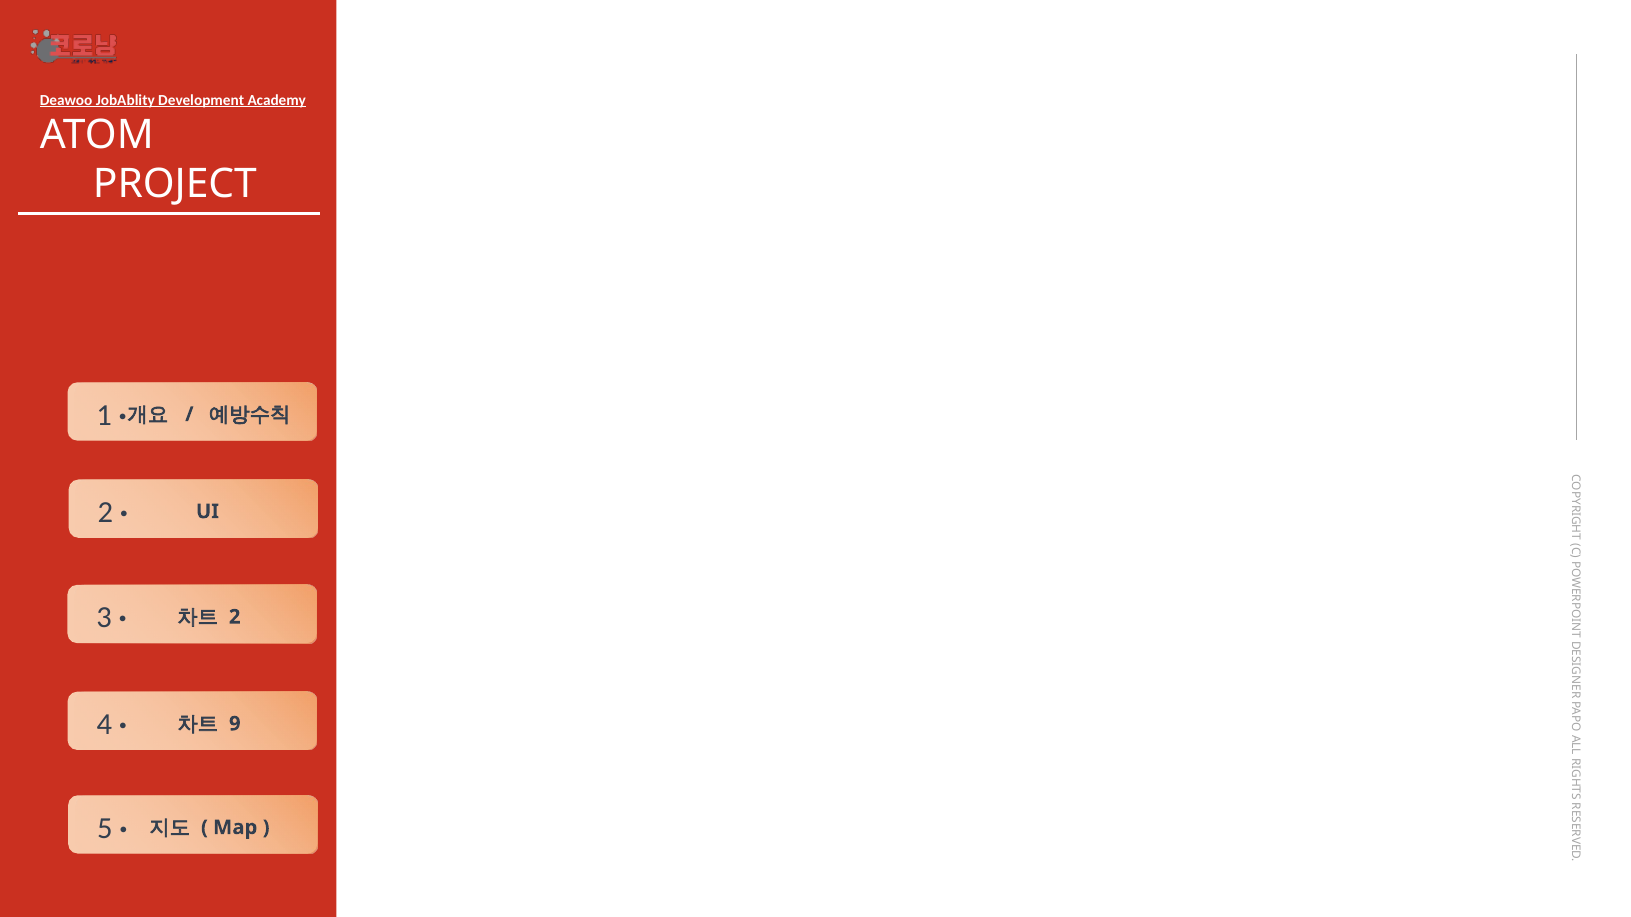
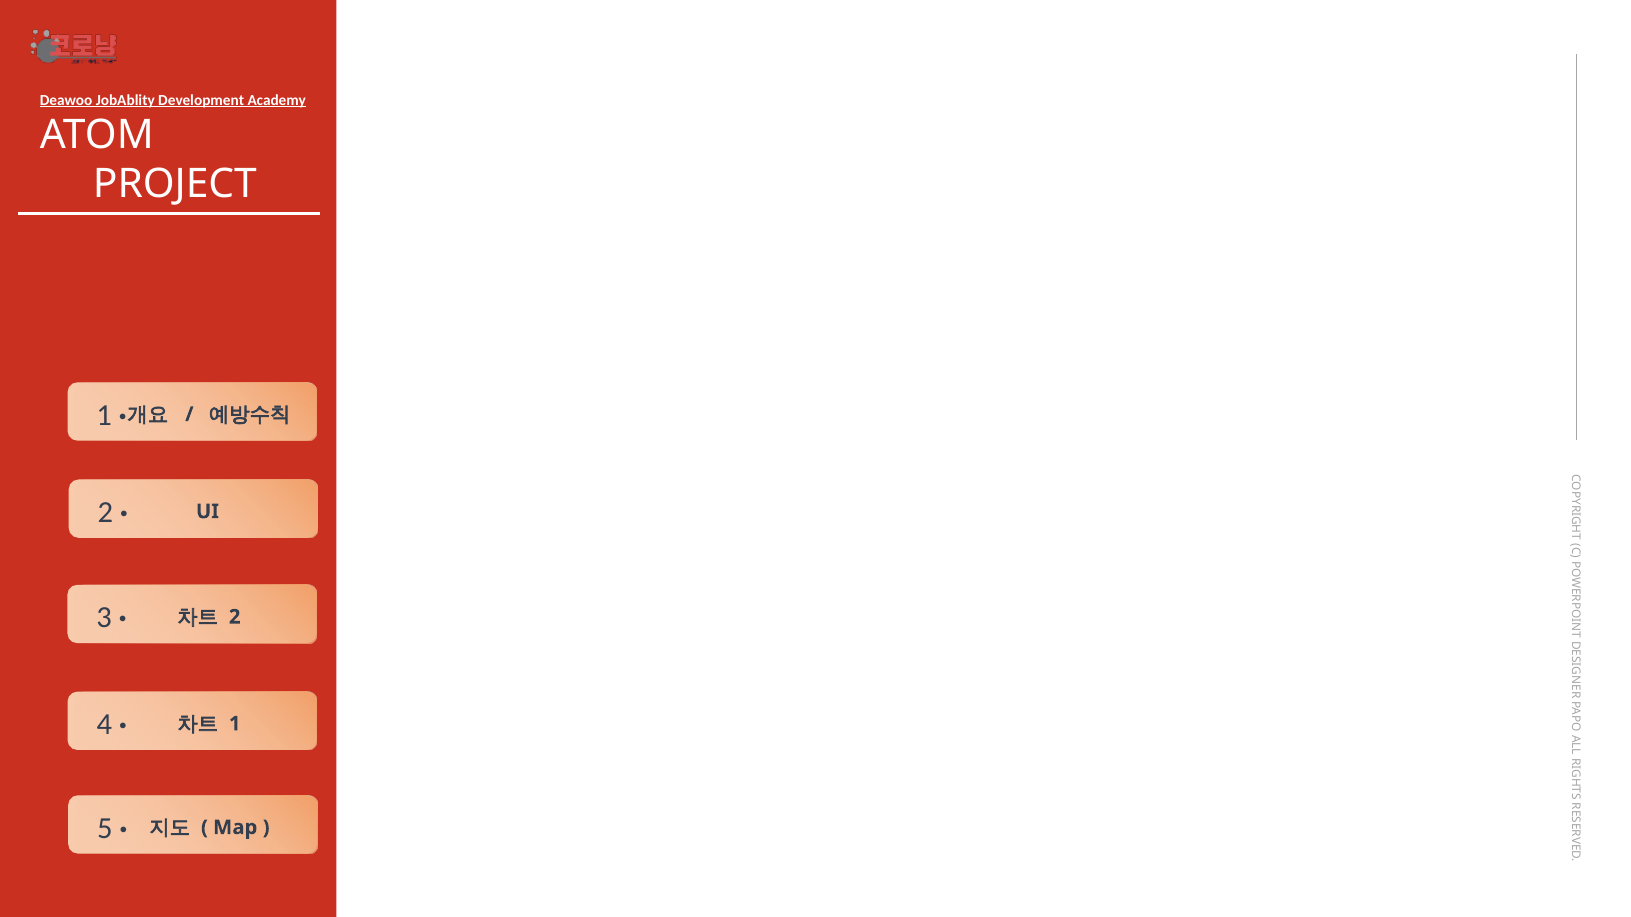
9: 9 -> 1 (235, 724)
